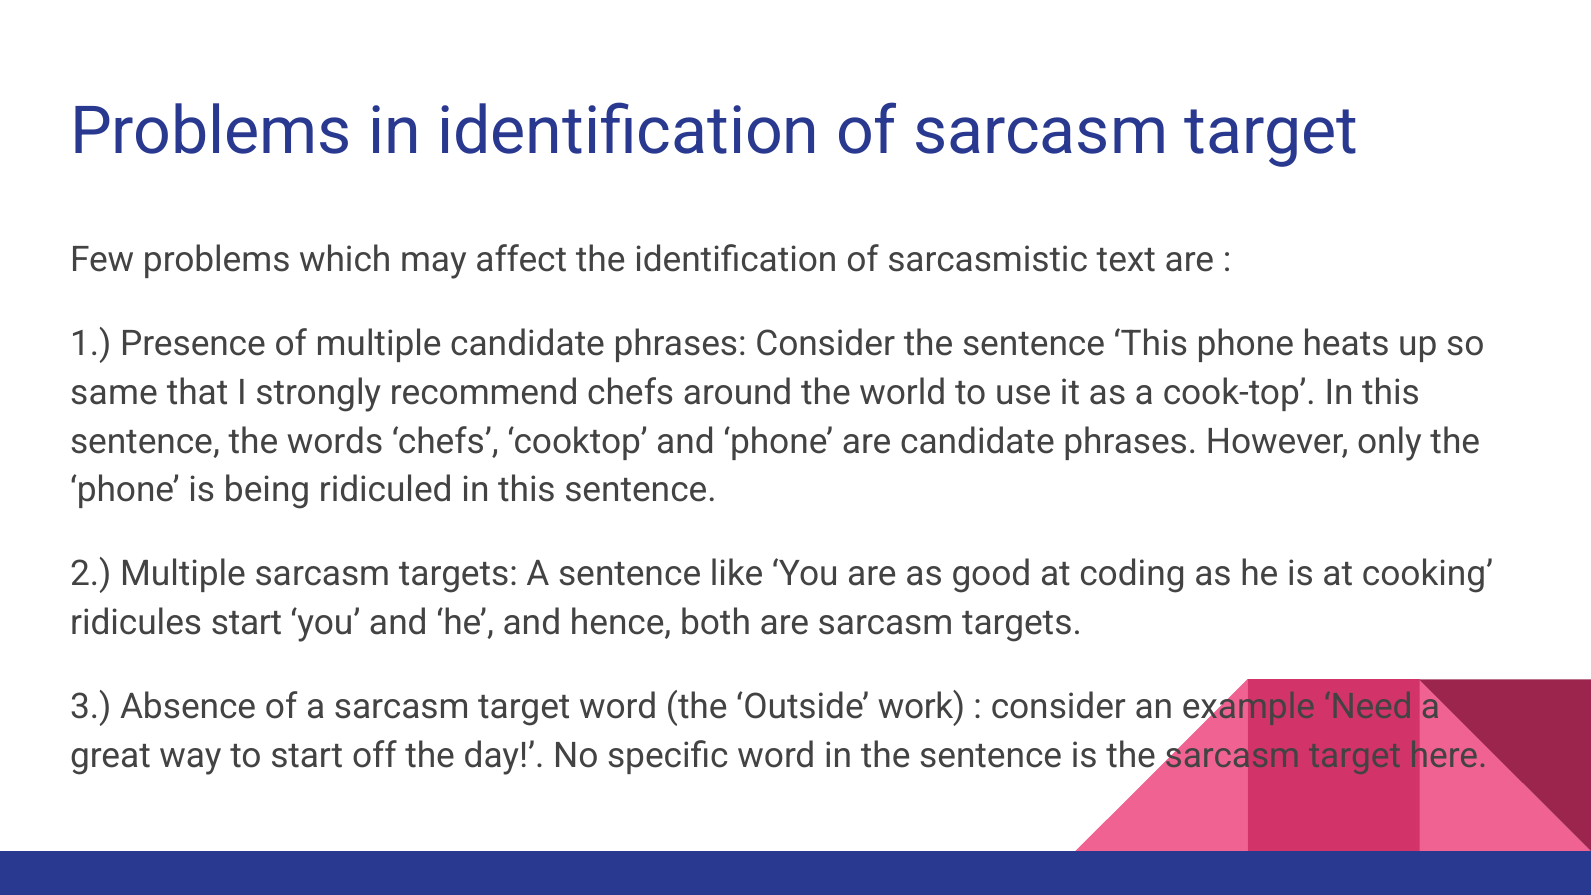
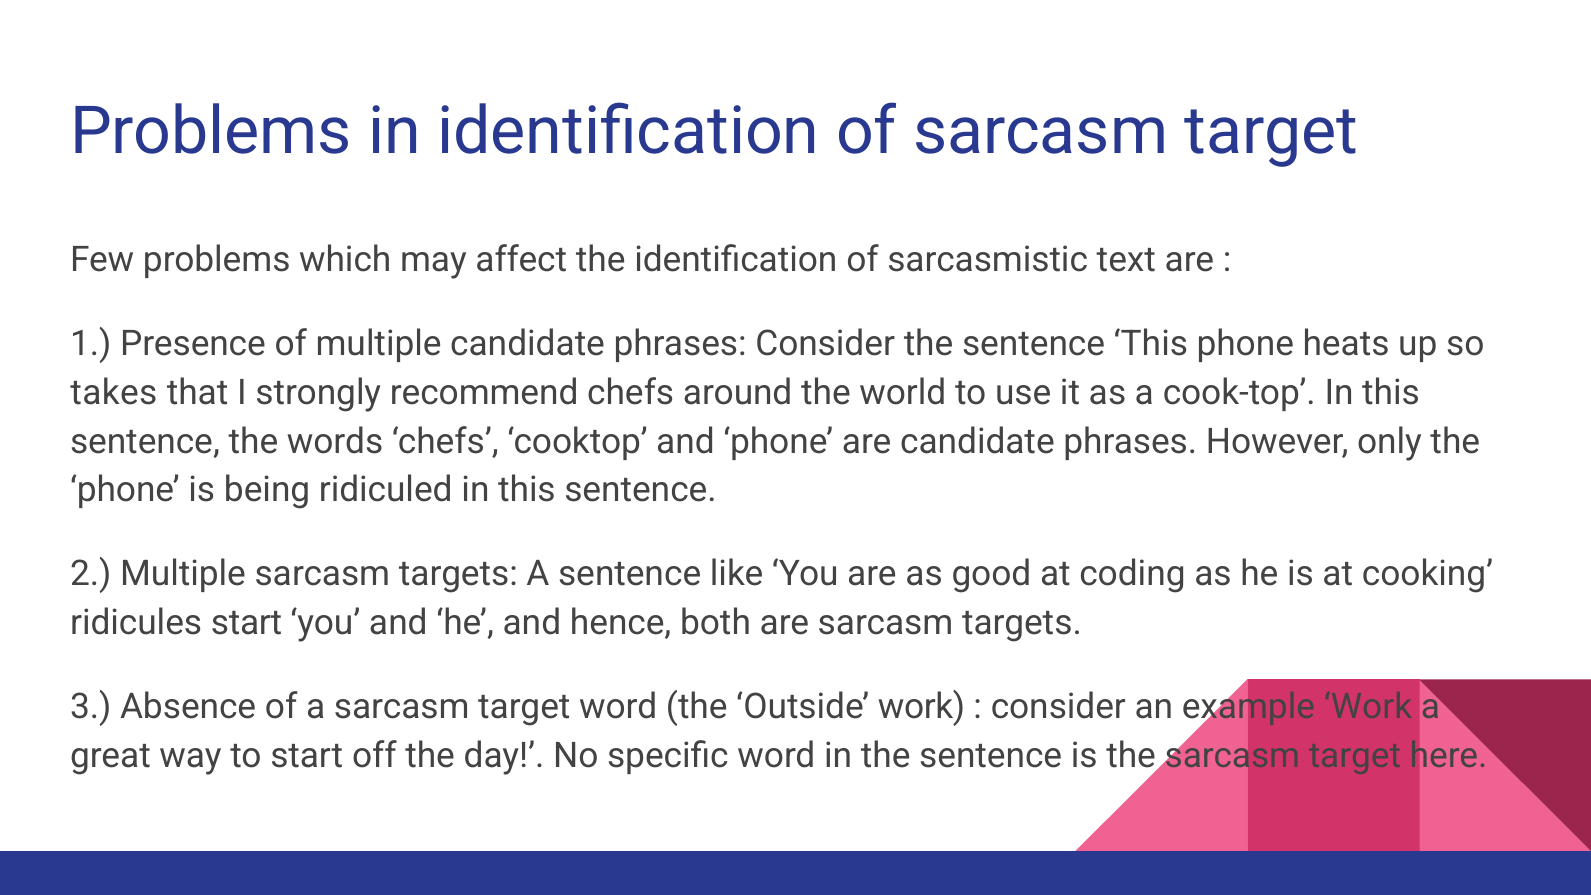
same: same -> takes (114, 393)
example Need: Need -> Work (1368, 707)
